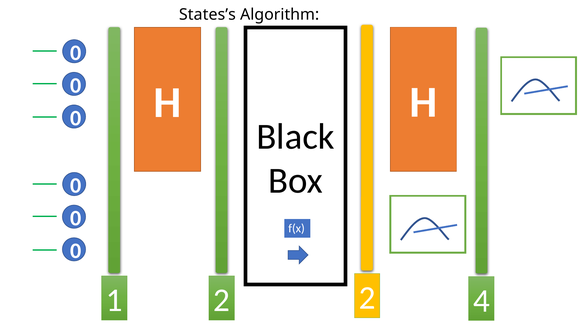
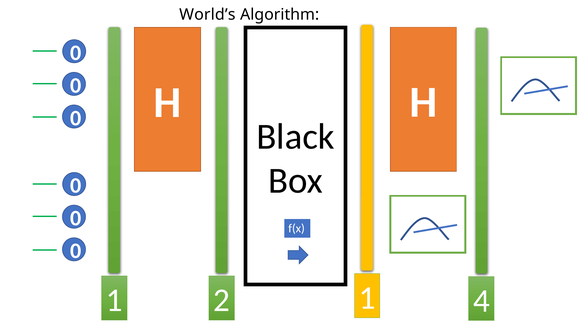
States’s: States’s -> World’s (207, 15)
2 2: 2 -> 1 (367, 298)
